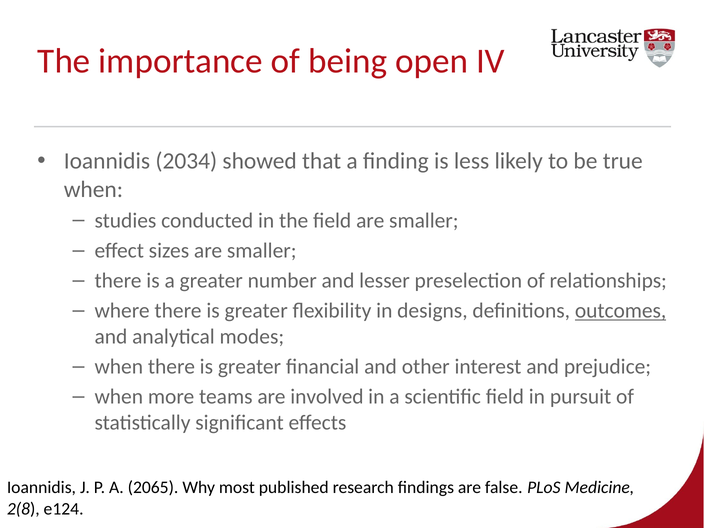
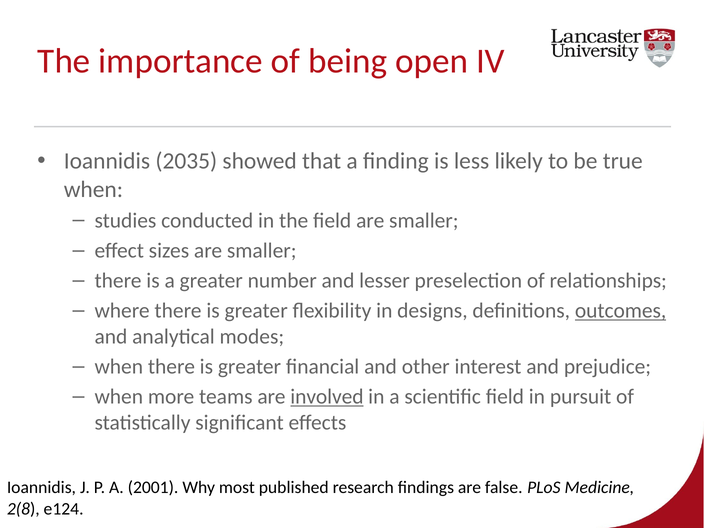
2034: 2034 -> 2035 (186, 161)
involved underline: none -> present (327, 397)
2065: 2065 -> 2001 (153, 488)
